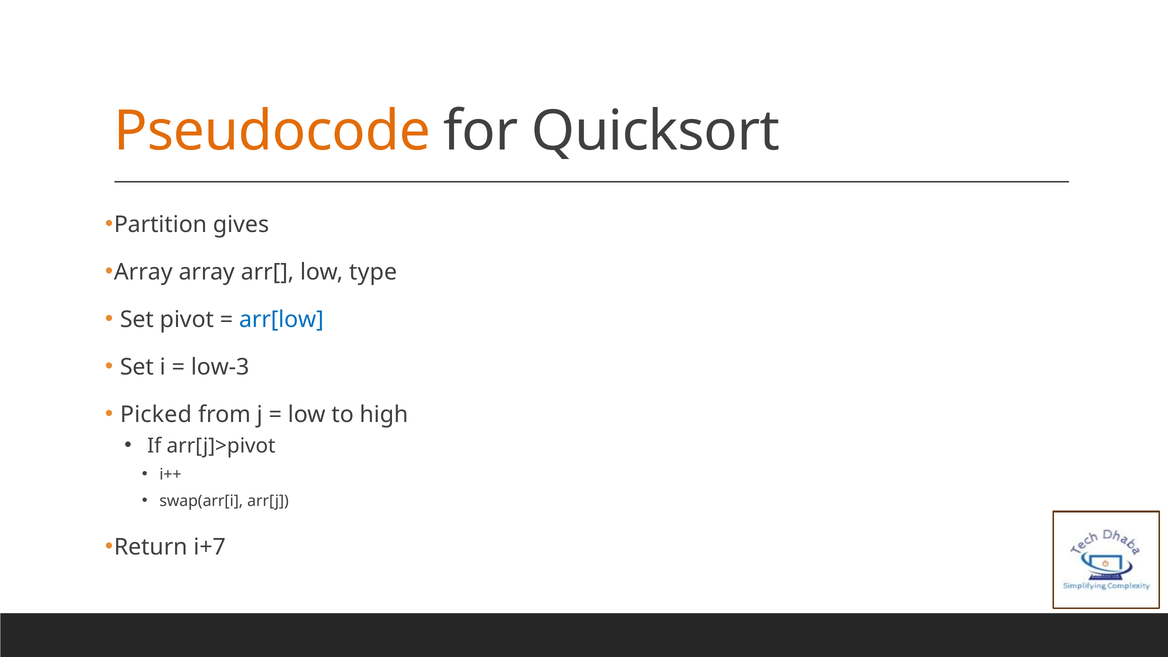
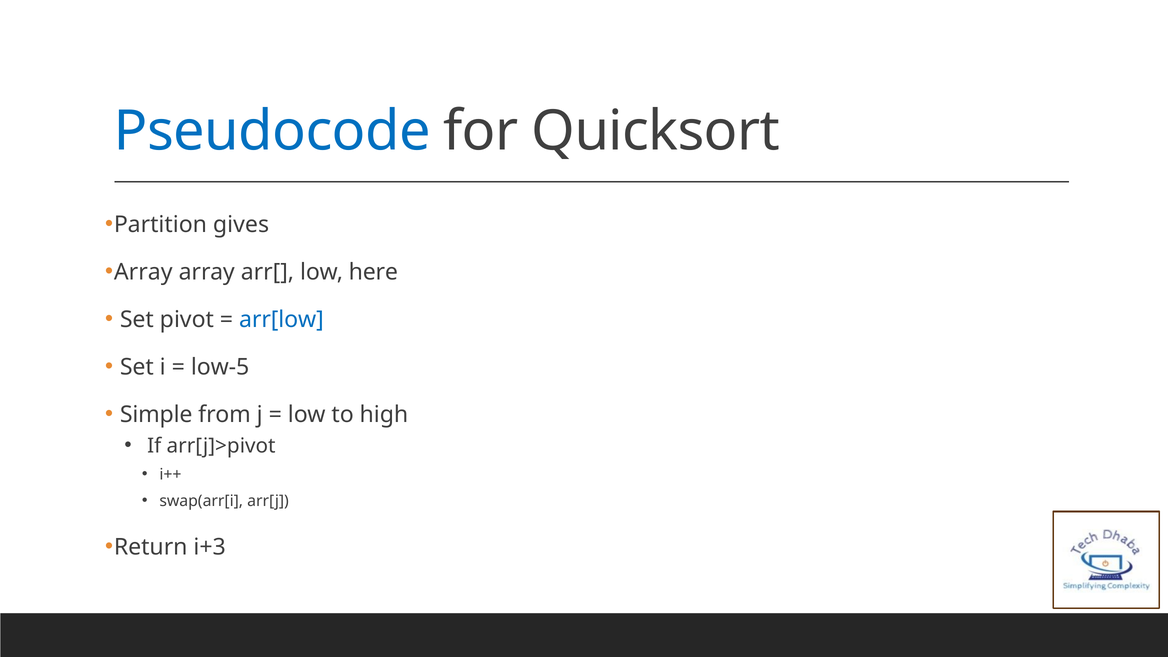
Pseudocode colour: orange -> blue (272, 131)
type: type -> here (373, 272)
low-3: low-3 -> low-5 (220, 367)
Picked: Picked -> Simple (156, 415)
i+7: i+7 -> i+3 (210, 547)
